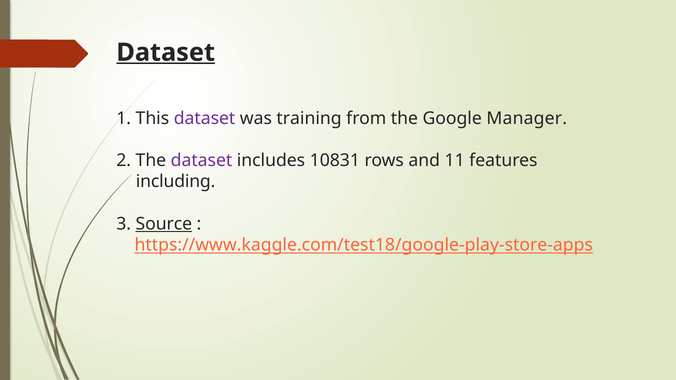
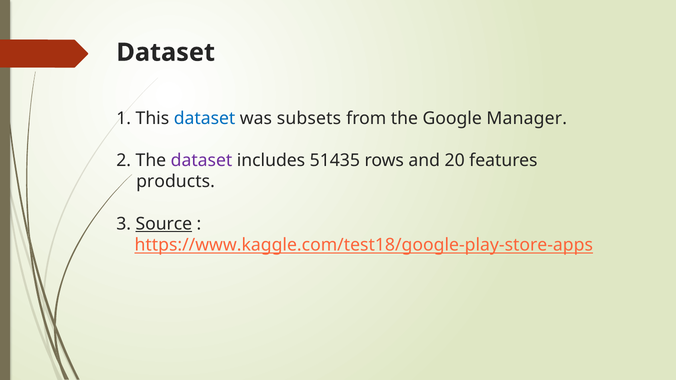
Dataset underline: present -> none (166, 52)
dataset colour: purple -> blue (205, 118)
training: training -> subsets (309, 118)
10831: 10831 -> 51435 (335, 161)
11: 11 -> 20 (455, 161)
including: including -> products (176, 182)
